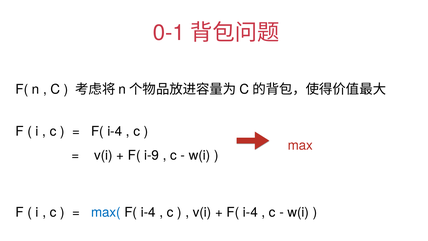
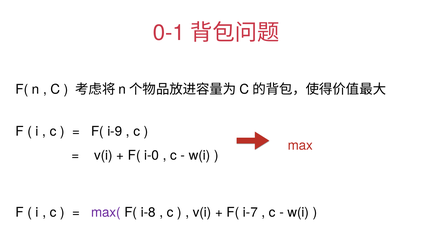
i-4: i-4 -> i-9 (115, 131)
i-9: i-9 -> i-0 (152, 155)
max( colour: blue -> purple (106, 212)
i-4: i-4 -> i-8 (148, 212)
i-4: i-4 -> i-7 (250, 212)
